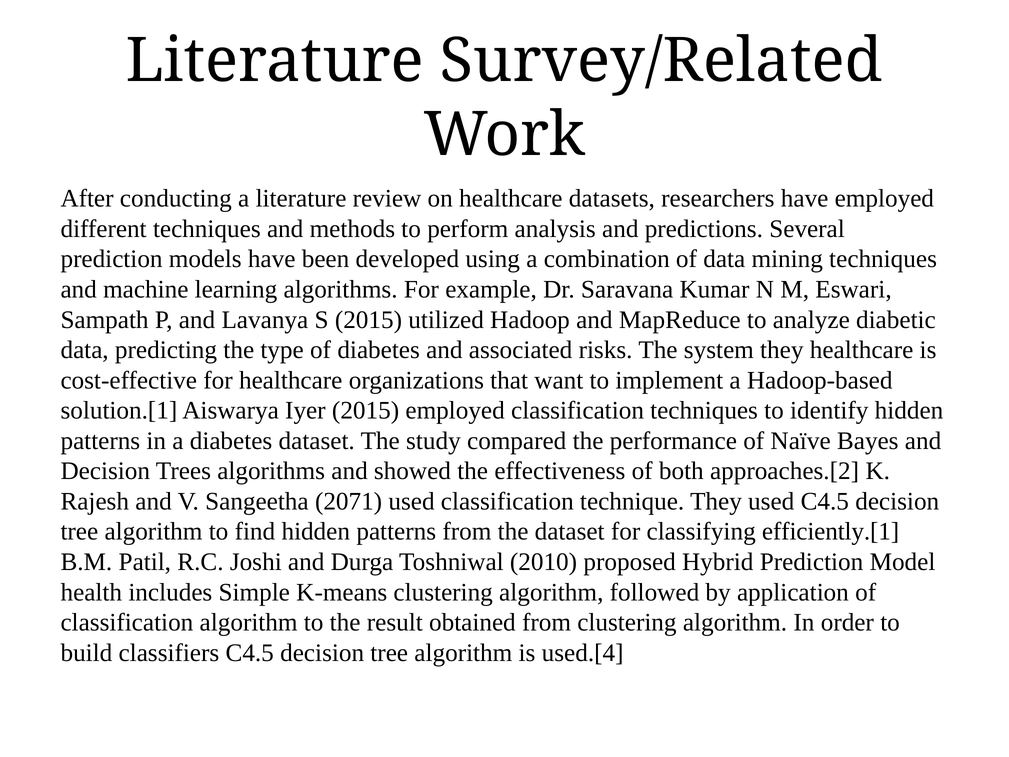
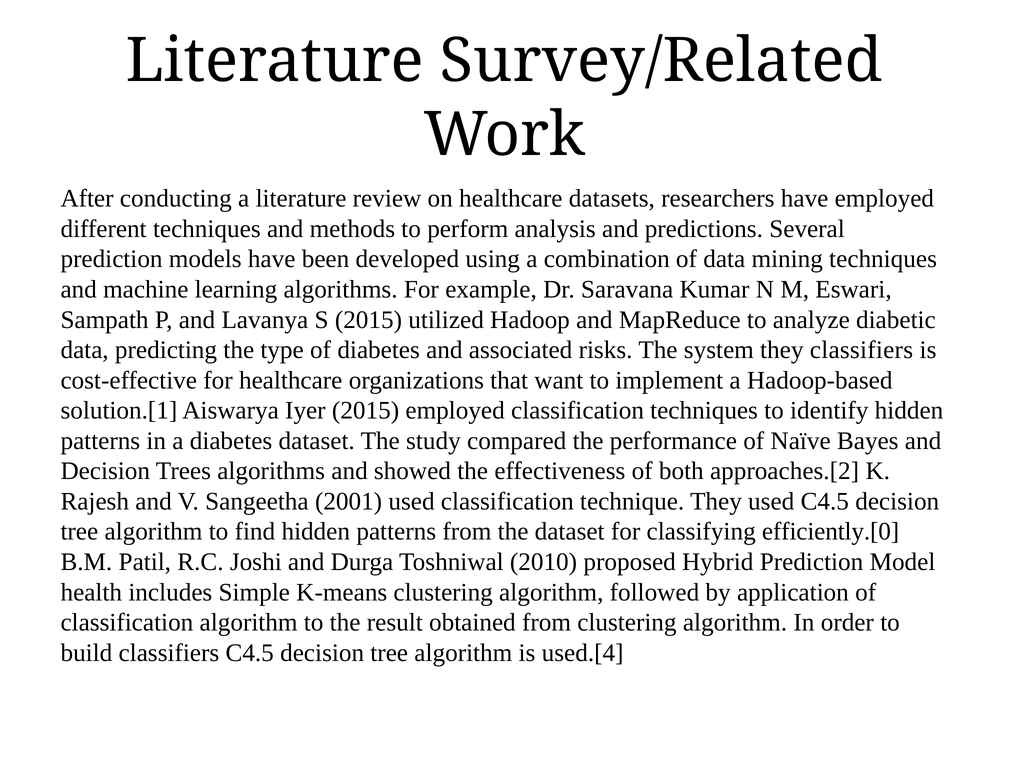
they healthcare: healthcare -> classifiers (861, 350)
2071: 2071 -> 2001 (349, 501)
efficiently.[1: efficiently.[1 -> efficiently.[0 (831, 531)
